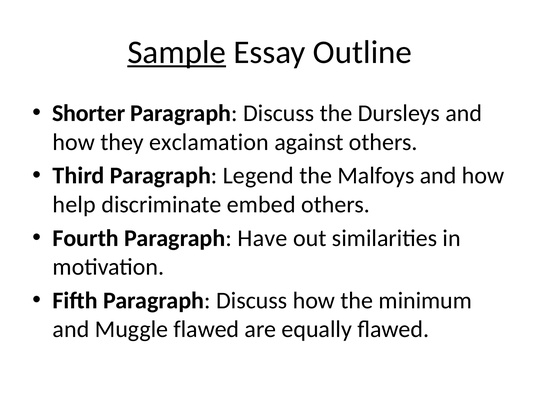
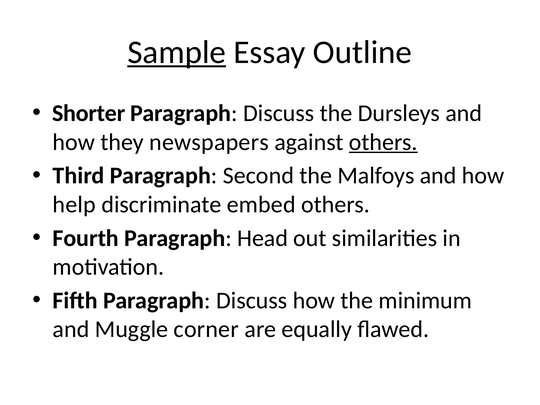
exclamation: exclamation -> newspapers (209, 142)
others underline: none -> present (383, 142)
Legend: Legend -> Second (258, 176)
Have: Have -> Head (263, 238)
Muggle flawed: flawed -> corner (206, 329)
